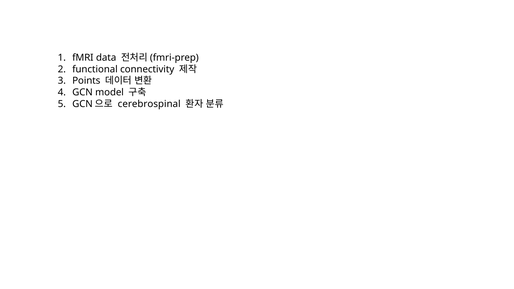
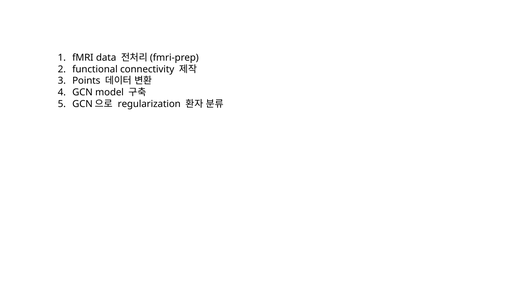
cerebrospinal: cerebrospinal -> regularization (149, 104)
